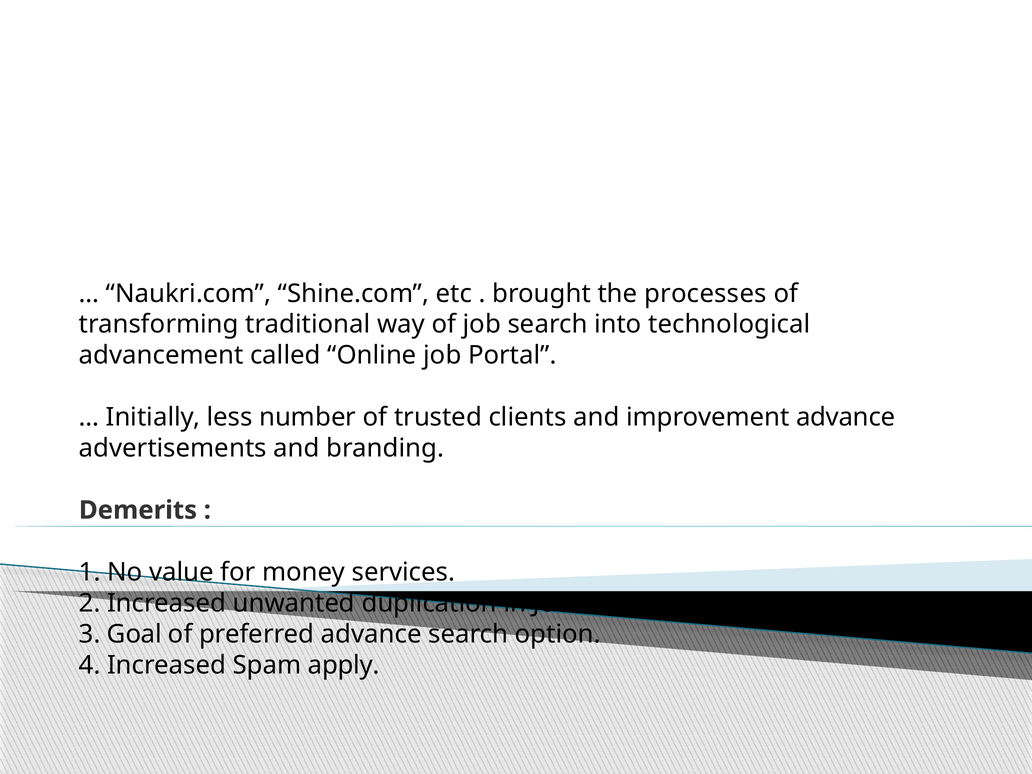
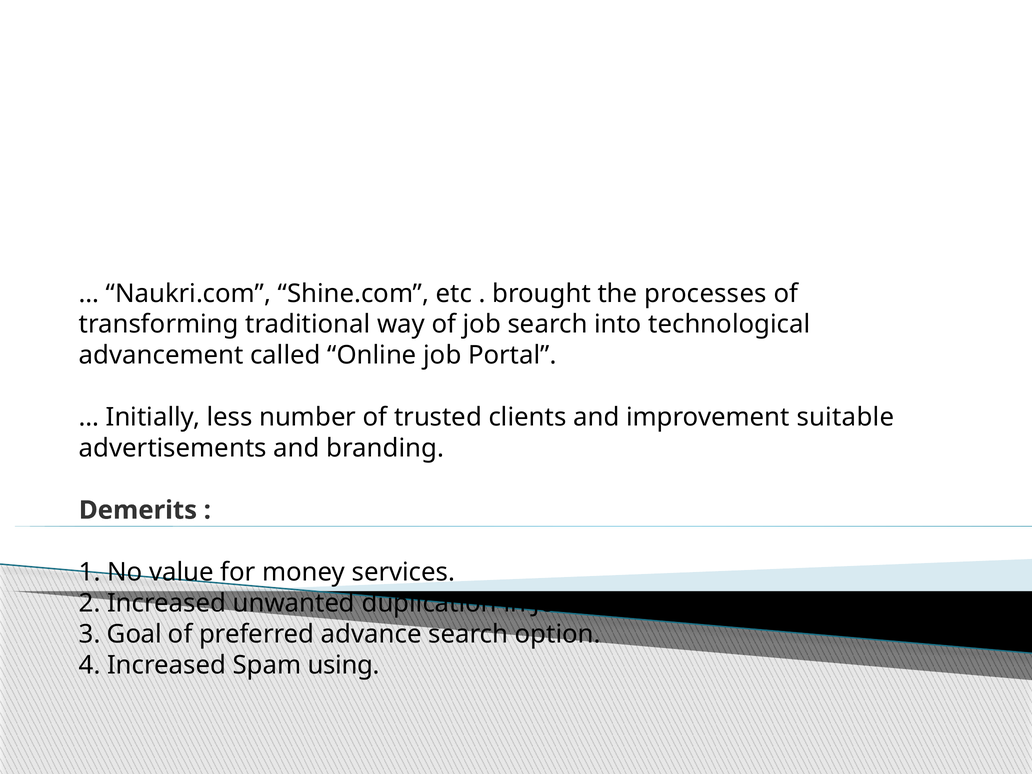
improvement advance: advance -> suitable (845, 417)
apply: apply -> using (344, 665)
